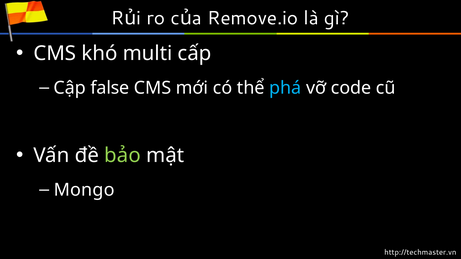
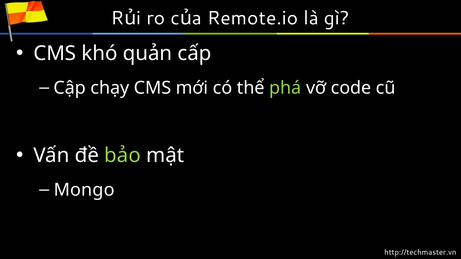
Remove.io: Remove.io -> Remote.io (253, 18)
multi: multi -> quản (148, 53)
false: false -> chạy (110, 88)
phá colour: light blue -> light green (285, 88)
